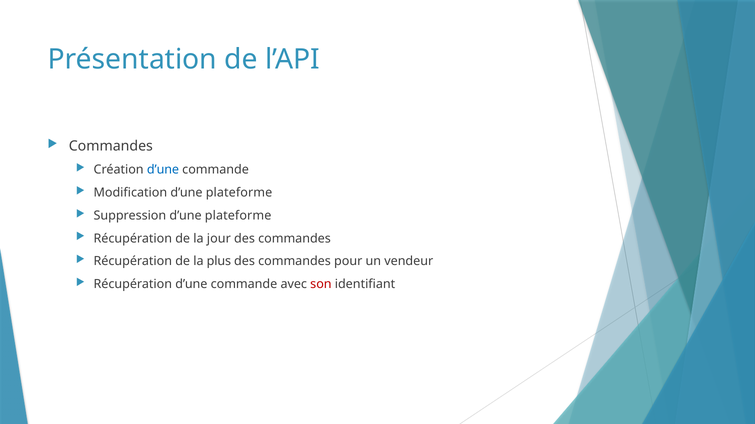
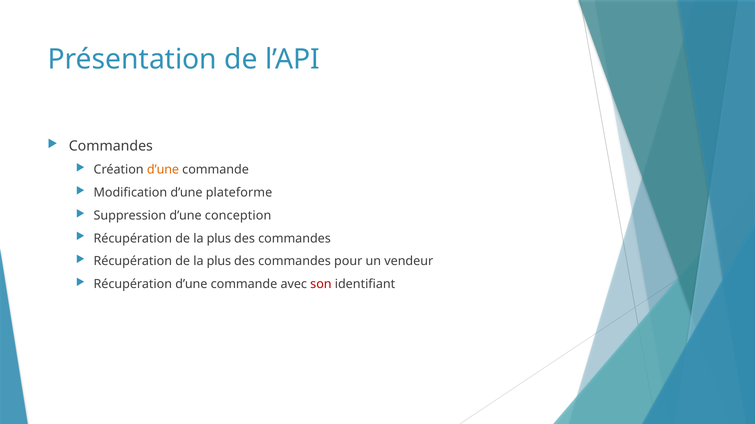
d’une colour: blue -> orange (163, 170)
Suppression d’une plateforme: plateforme -> conception (238, 216)
jour: jour -> plus (219, 239)
